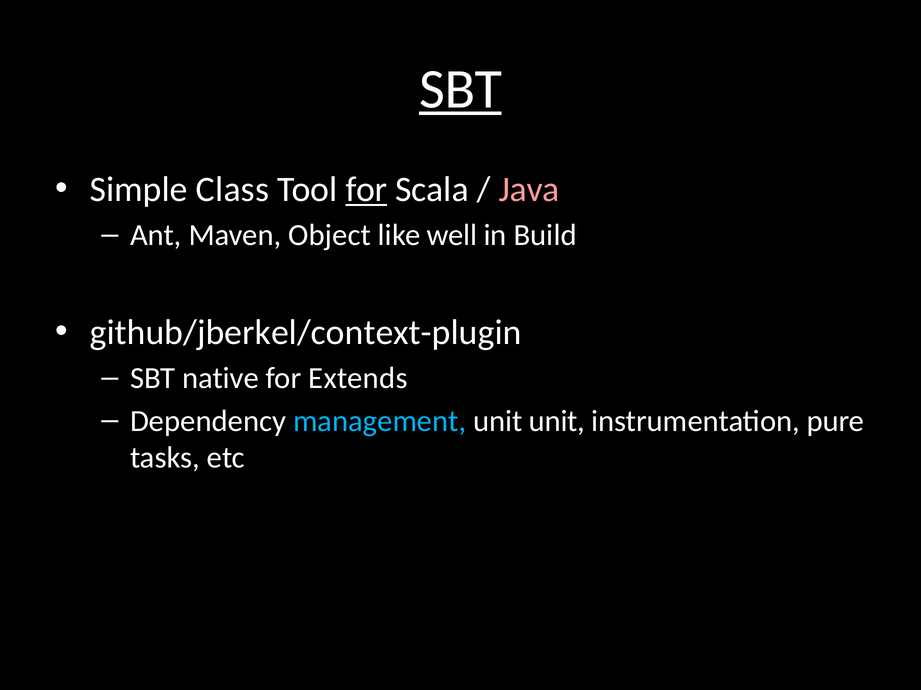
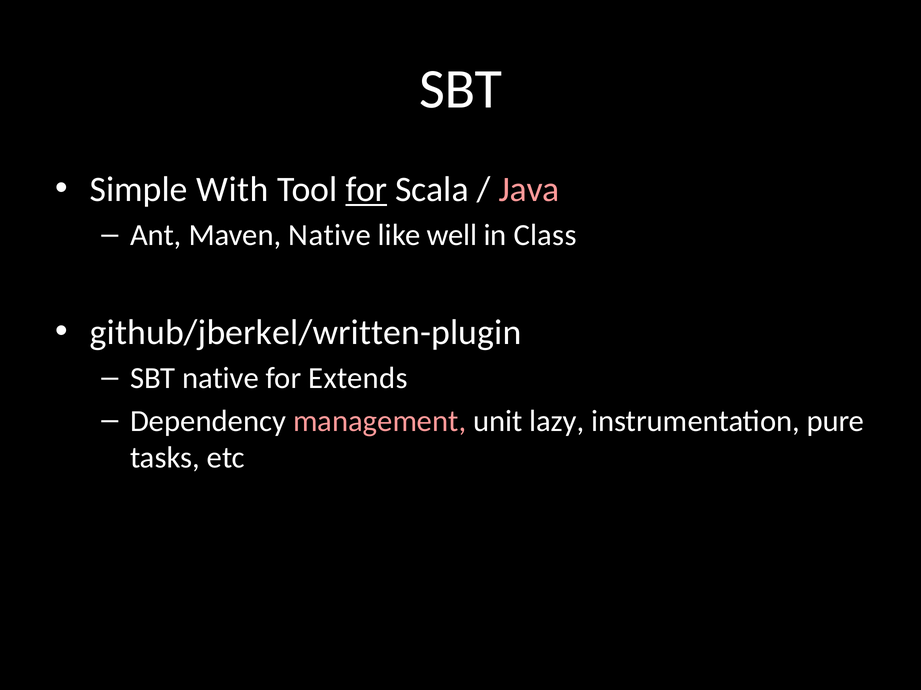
SBT underline: present -> none (461, 89)
Class: Class -> With (232, 190)
Maven Object: Object -> Native (330, 235)
Build: Build -> Class (545, 235)
github/jberkel/context-plugin: github/jberkel/context-plugin -> github/jberkel/written-plugin (306, 333)
management colour: light blue -> pink (380, 421)
unit unit: unit -> lazy (557, 421)
